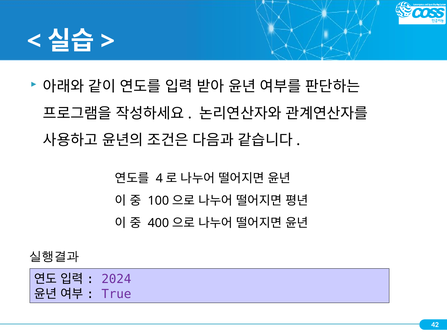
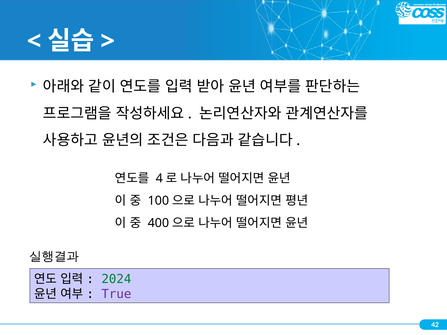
2024 colour: purple -> green (116, 279)
